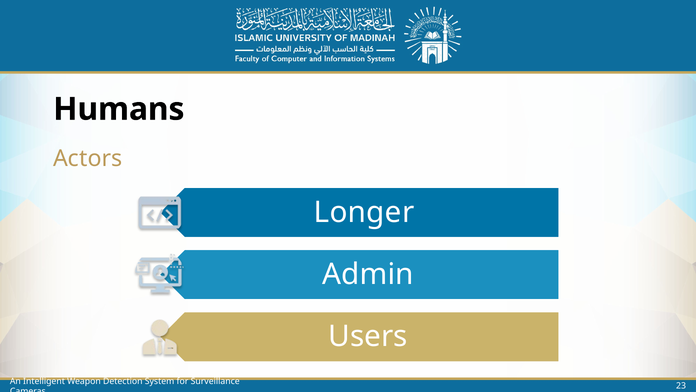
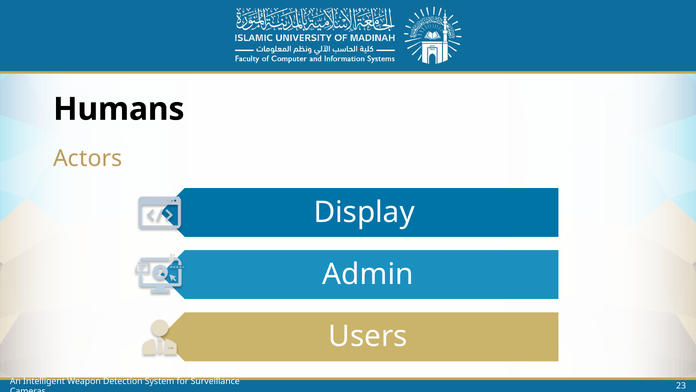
Longer: Longer -> Display (364, 212)
